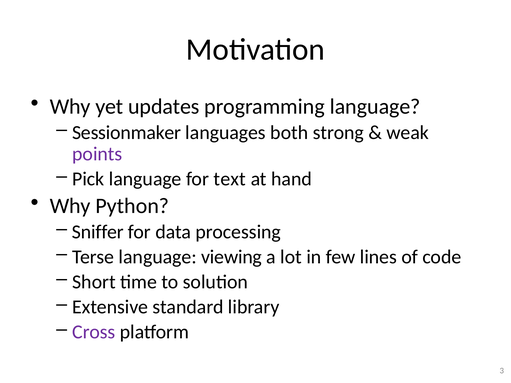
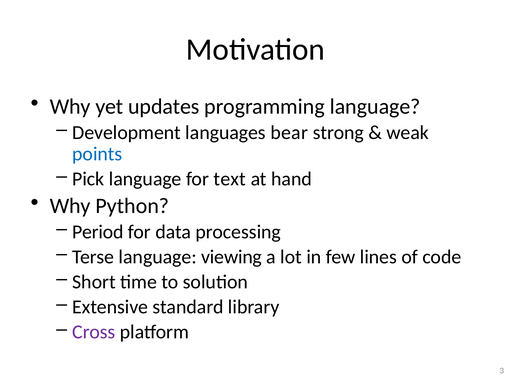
Sessionmaker: Sessionmaker -> Development (127, 133)
both: both -> bear (289, 133)
points colour: purple -> blue (97, 154)
Sniffer: Sniffer -> Period (98, 232)
